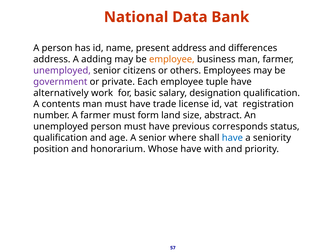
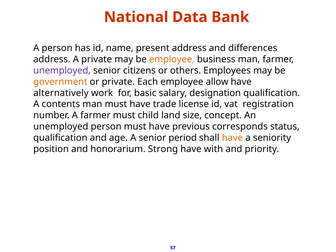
A adding: adding -> private (97, 59)
government colour: purple -> orange (60, 82)
tuple: tuple -> allow (217, 82)
form: form -> child (148, 115)
abstract: abstract -> concept (223, 115)
where: where -> period (183, 138)
have colour: blue -> orange (232, 138)
Whose: Whose -> Strong (163, 149)
